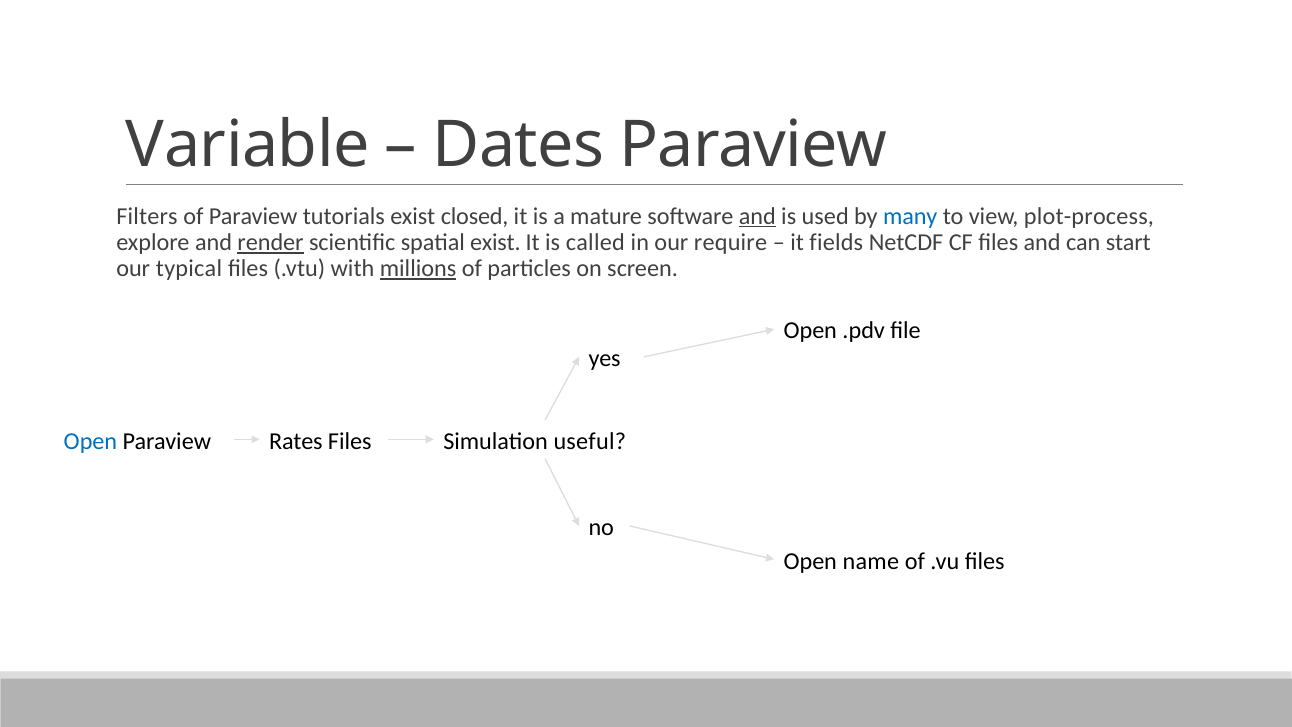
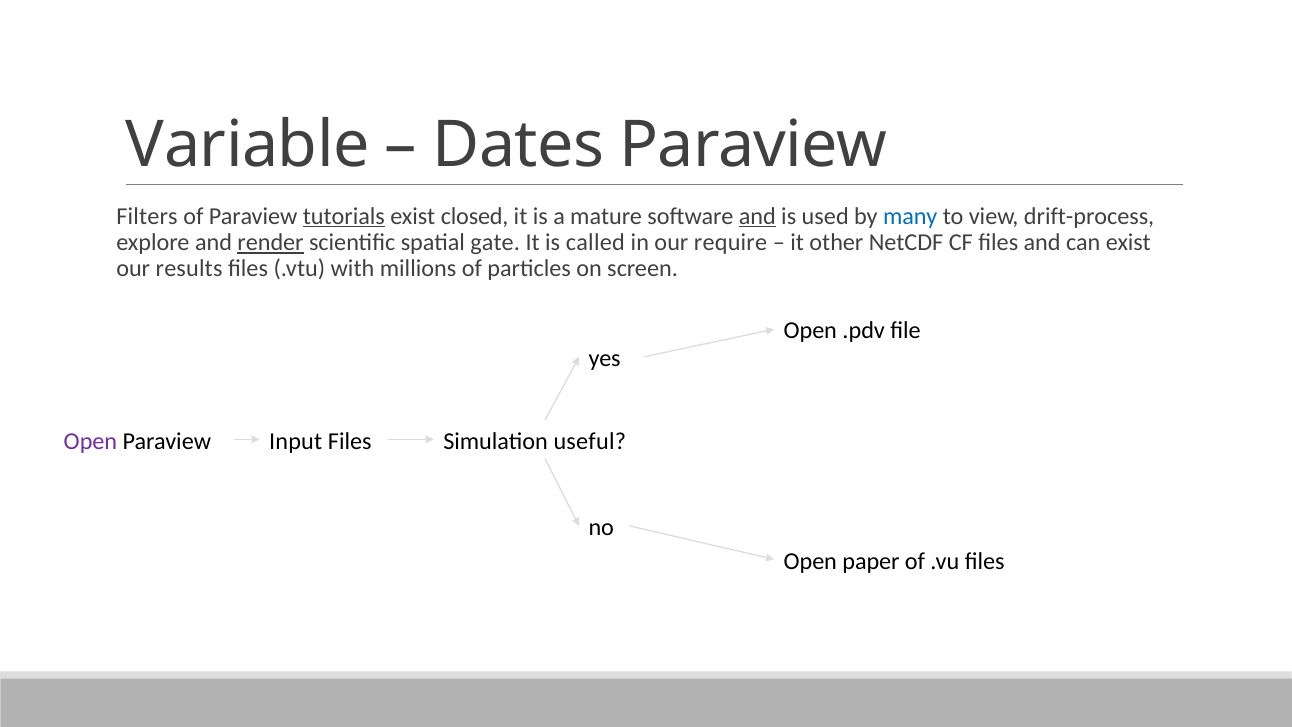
tutorials underline: none -> present (344, 216)
plot-process: plot-process -> drift-process (1089, 216)
spatial exist: exist -> gate (495, 242)
fields: fields -> other (836, 242)
can start: start -> exist (1128, 242)
typical: typical -> results (189, 269)
millions underline: present -> none (418, 269)
Open colour: blue -> purple (90, 441)
Rates: Rates -> Input (296, 441)
name: name -> paper (871, 561)
